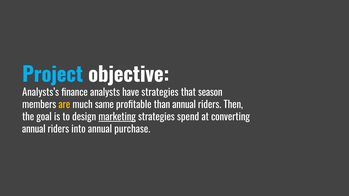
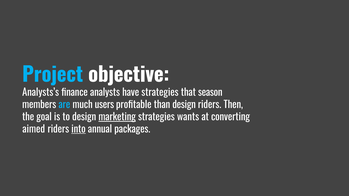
are colour: yellow -> light blue (64, 105)
same: same -> users (104, 105)
than annual: annual -> design (184, 105)
spend: spend -> wants (188, 117)
annual: annual -> aimed (34, 129)
into underline: none -> present (78, 129)
purchase: purchase -> packages (132, 129)
